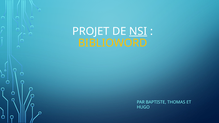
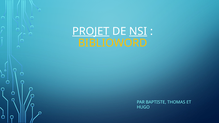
PROJET underline: none -> present (91, 31)
